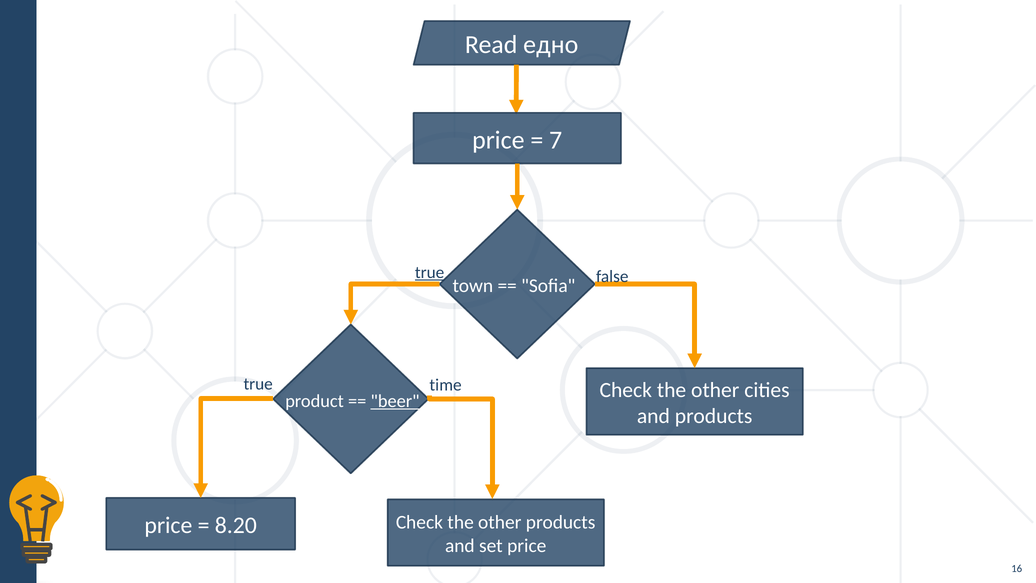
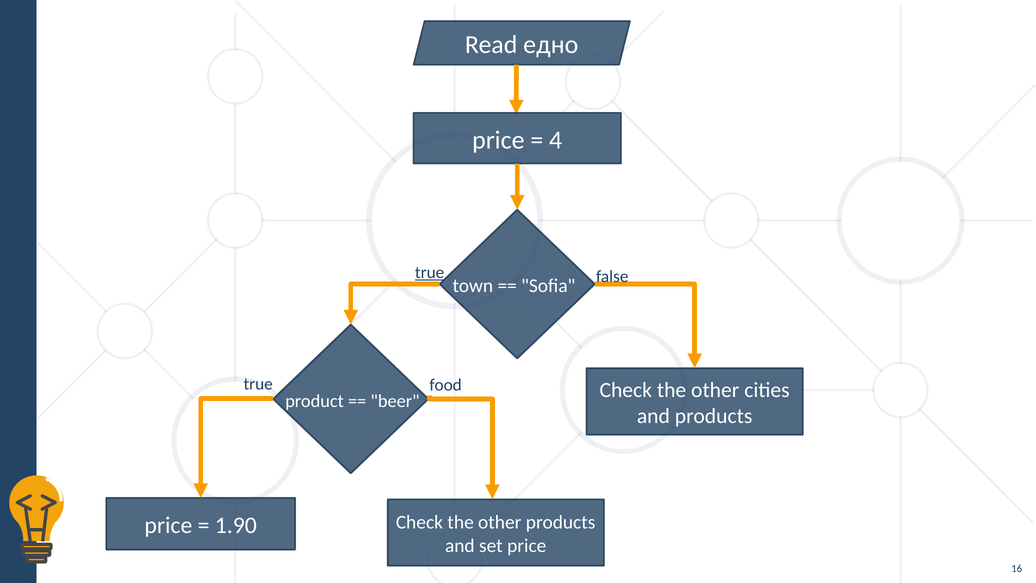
7: 7 -> 4 (556, 140)
time: time -> food (446, 385)
beer underline: present -> none (395, 401)
8.20: 8.20 -> 1.90 (236, 525)
